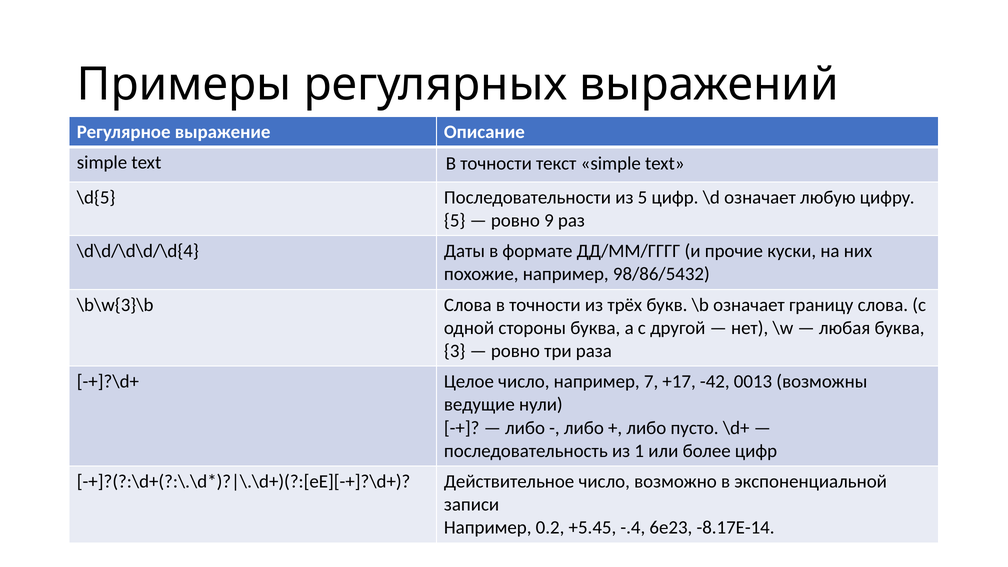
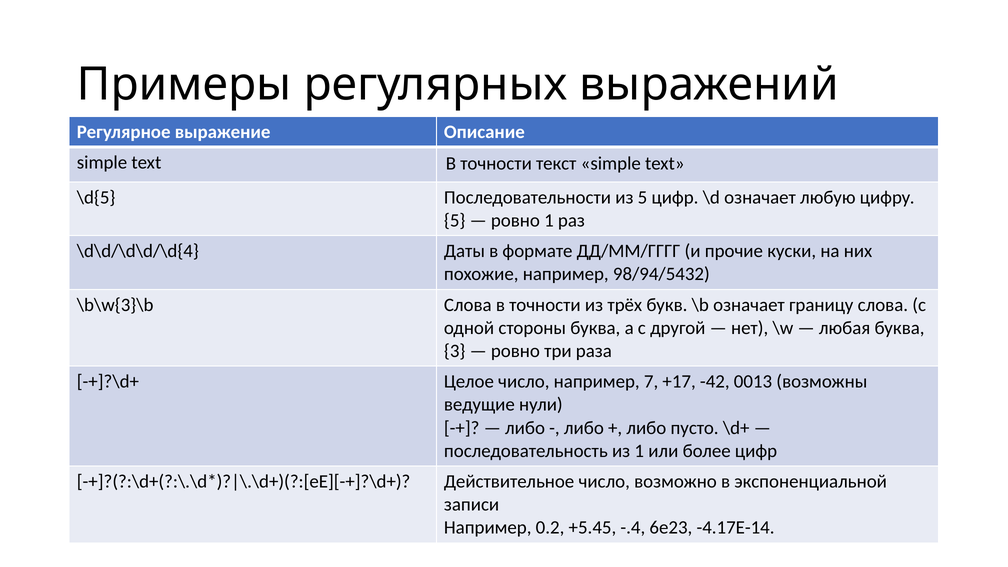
ровно 9: 9 -> 1 (549, 221)
98/86/5432: 98/86/5432 -> 98/94/5432 (661, 274)
-8.17E-14: -8.17E-14 -> -4.17E-14 (736, 528)
